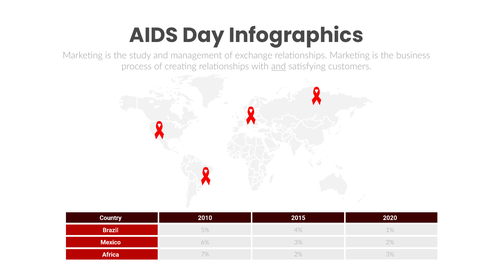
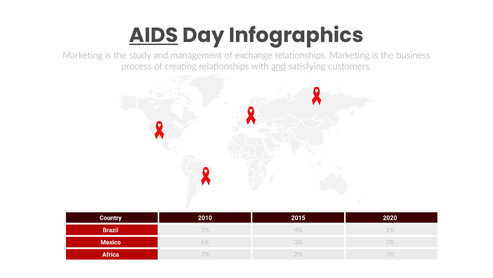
AIDS underline: none -> present (154, 35)
